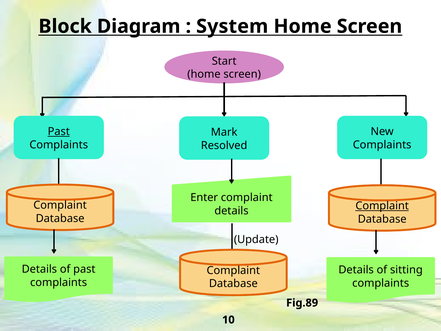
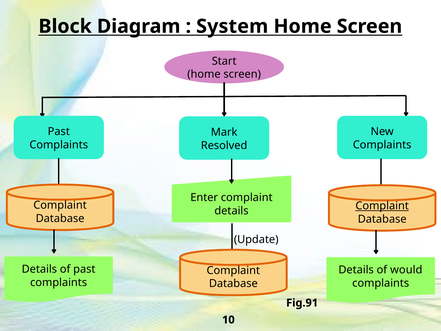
Past underline: present -> none (59, 131)
sitting: sitting -> would (406, 270)
Fig.89: Fig.89 -> Fig.91 (302, 303)
